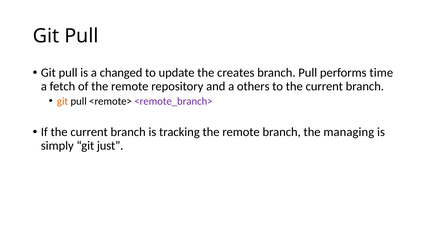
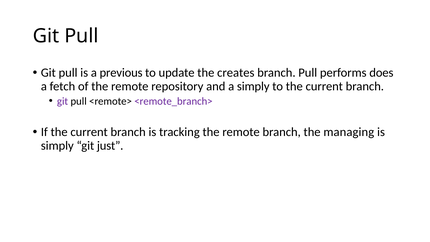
changed: changed -> previous (121, 73)
time: time -> does (381, 73)
a others: others -> simply (253, 86)
git colour: orange -> purple (63, 101)
